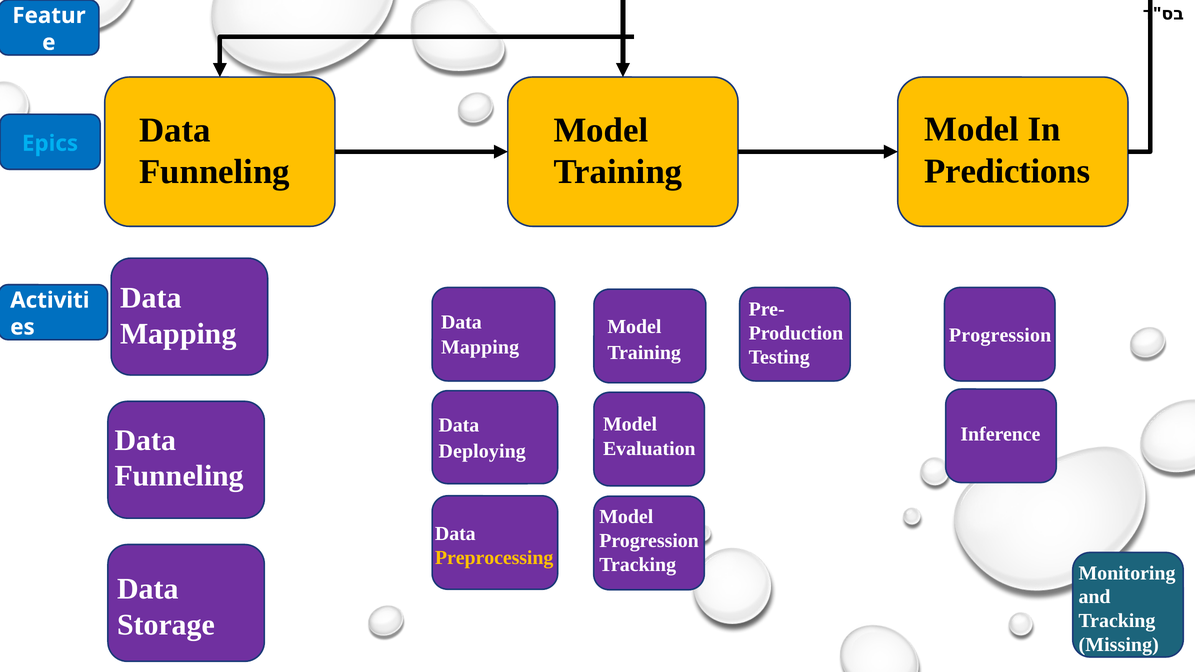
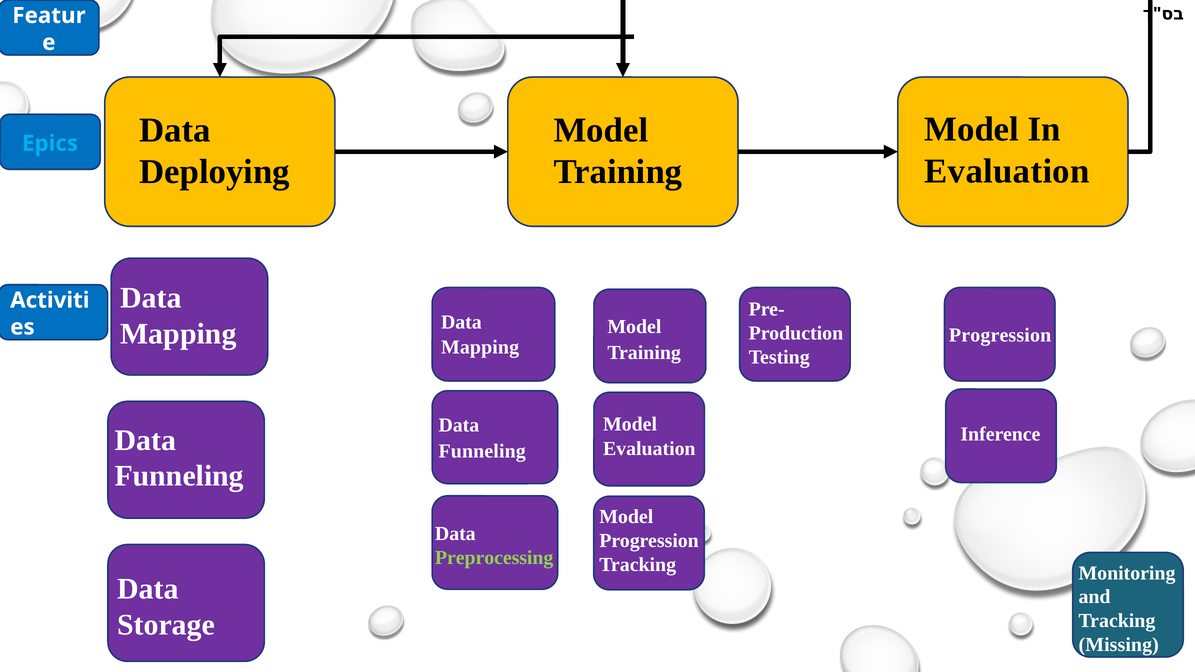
Predictions: Predictions -> Evaluation (1007, 171)
Funneling: Funneling -> Deploying (215, 172)
Deploying: Deploying -> Funneling (482, 451)
Preprocessing colour: yellow -> light green (494, 558)
